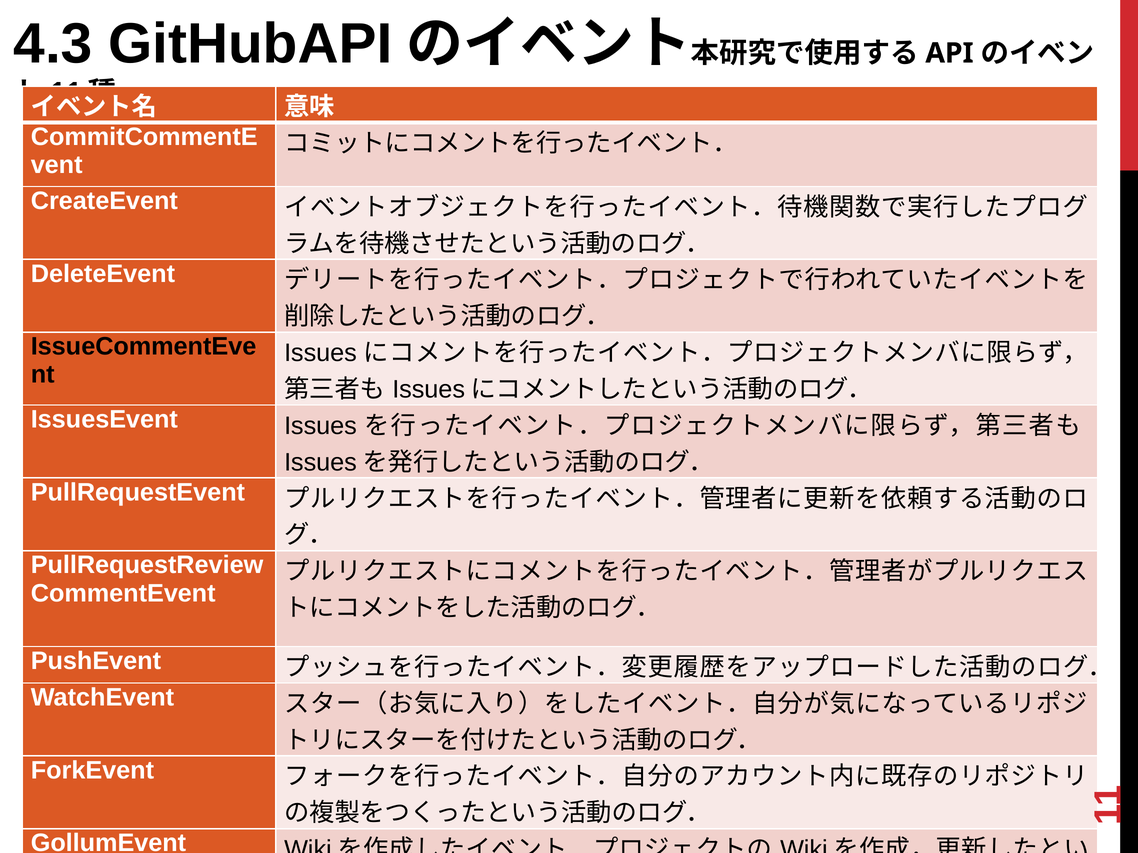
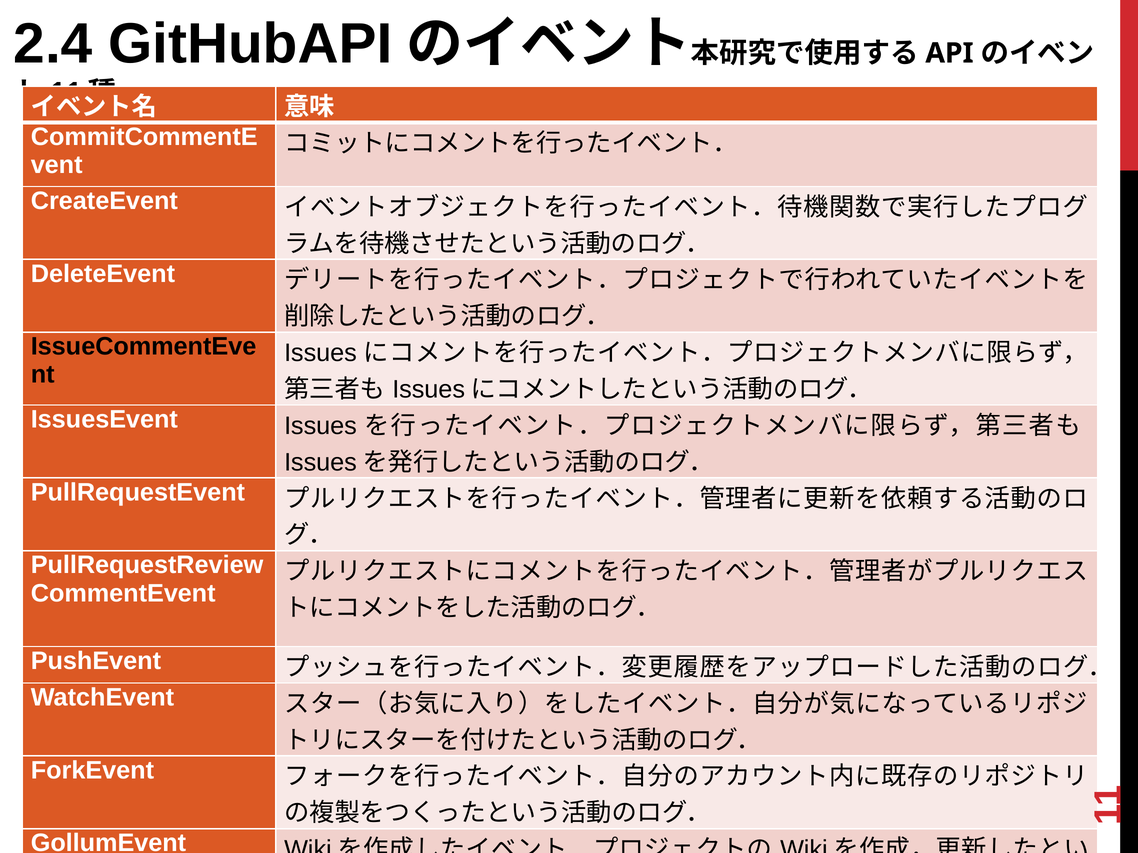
4.3: 4.3 -> 2.4 (53, 44)
